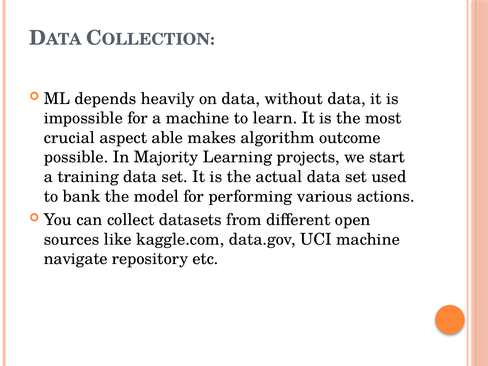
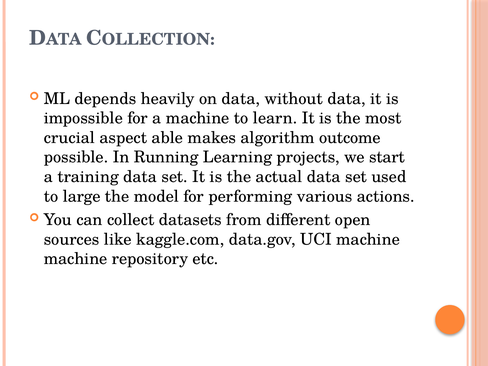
Majority: Majority -> Running (166, 157)
bank: bank -> large (82, 196)
navigate: navigate -> machine (76, 259)
